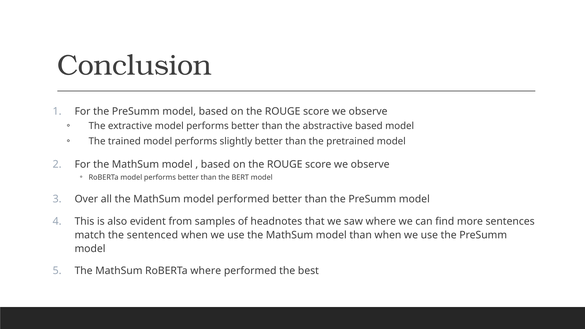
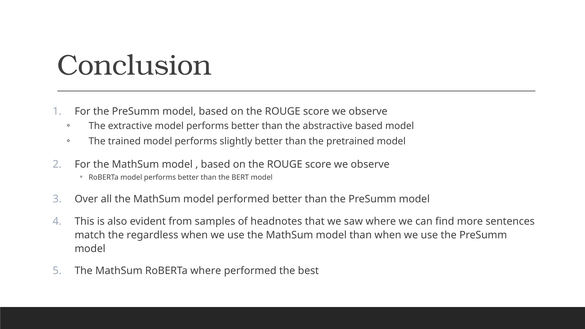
sentenced: sentenced -> regardless (152, 235)
